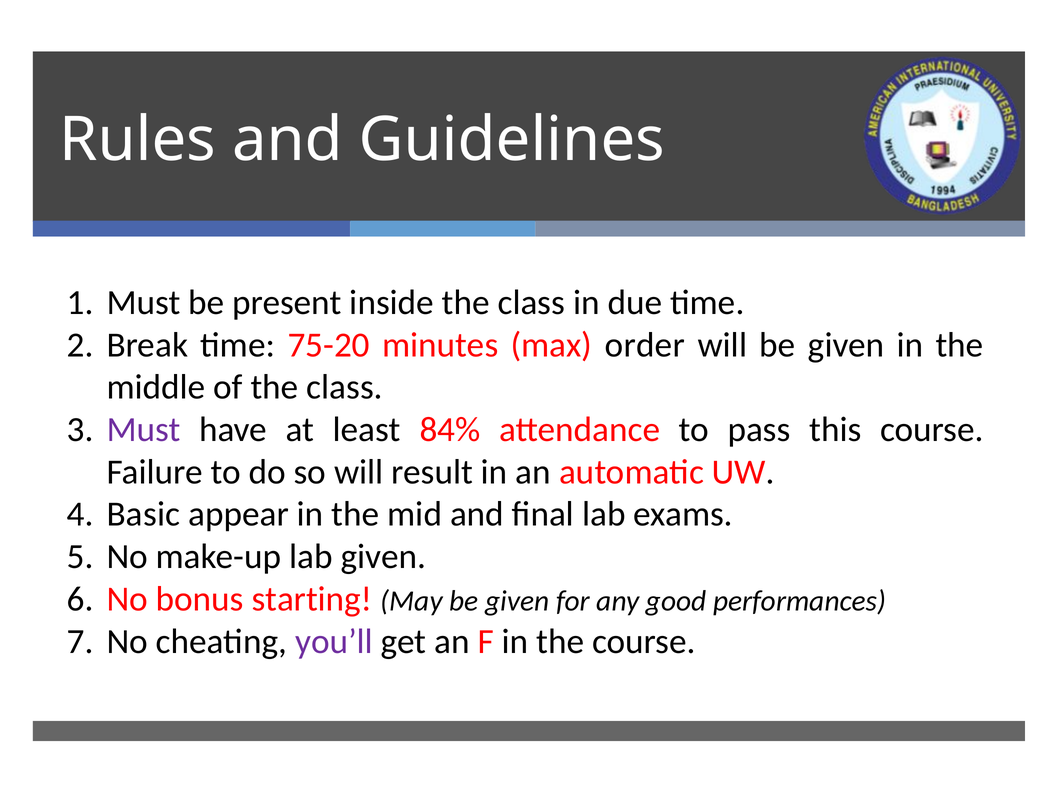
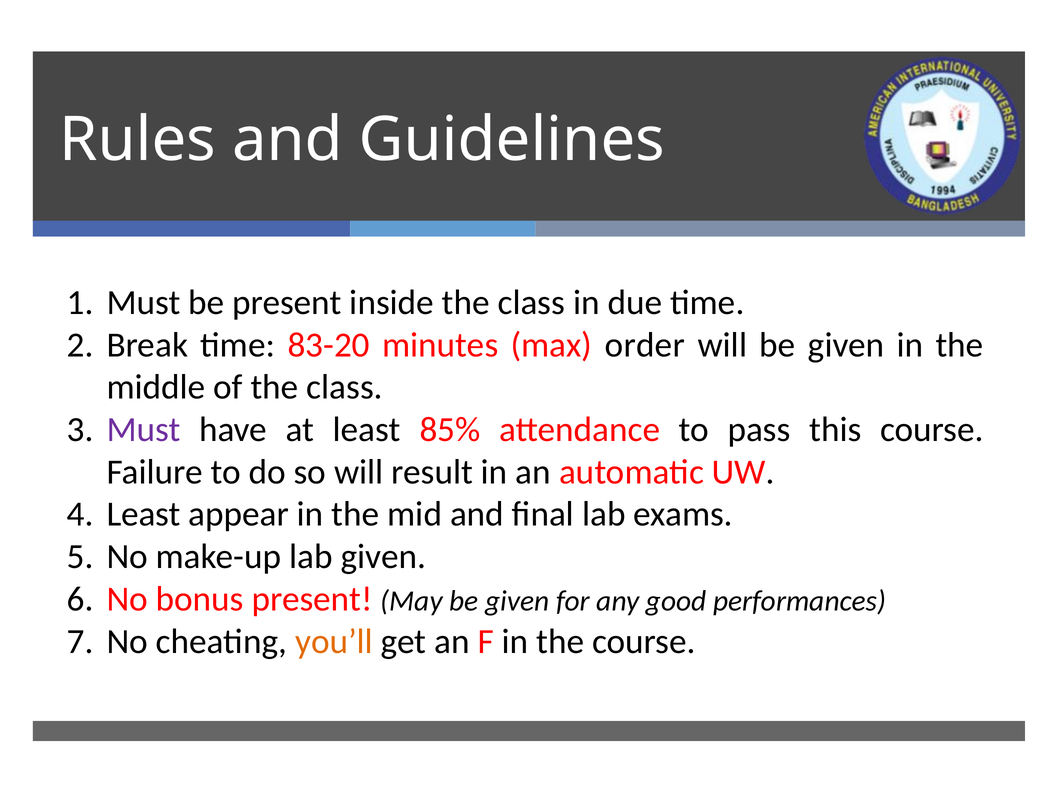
75-20: 75-20 -> 83-20 (329, 345)
84%: 84% -> 85% (450, 429)
Basic: Basic -> Least (144, 514)
bonus starting: starting -> present (312, 599)
you’ll colour: purple -> orange (334, 641)
